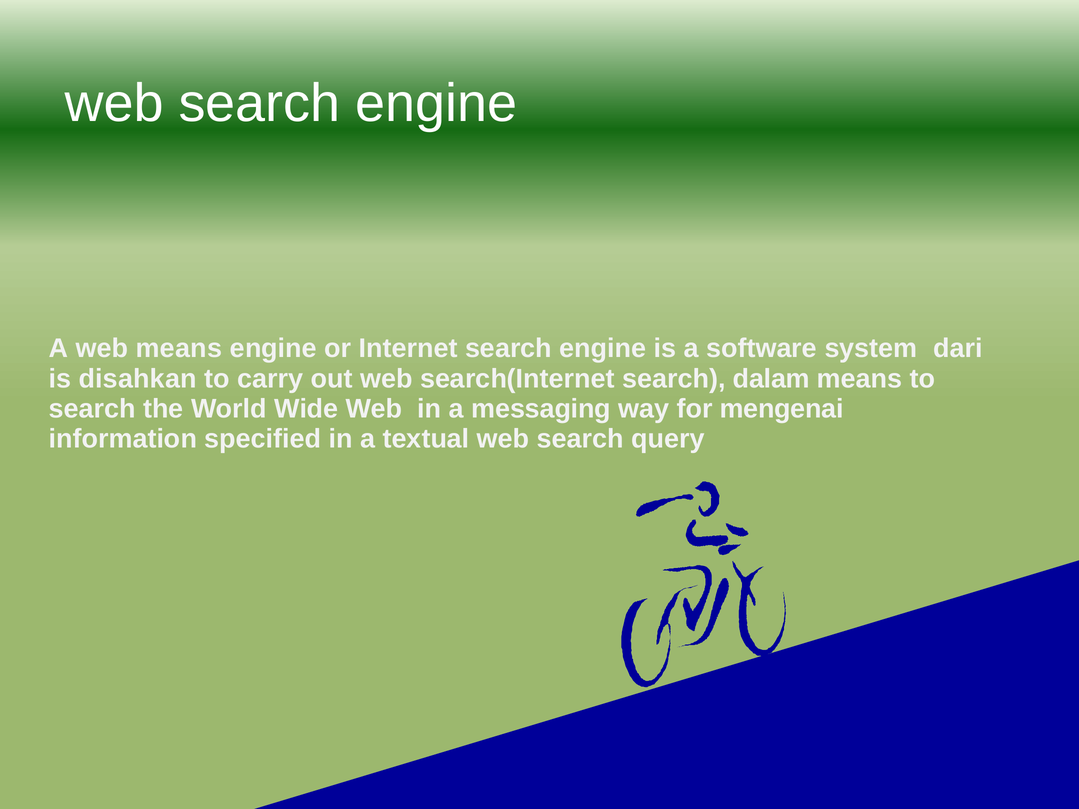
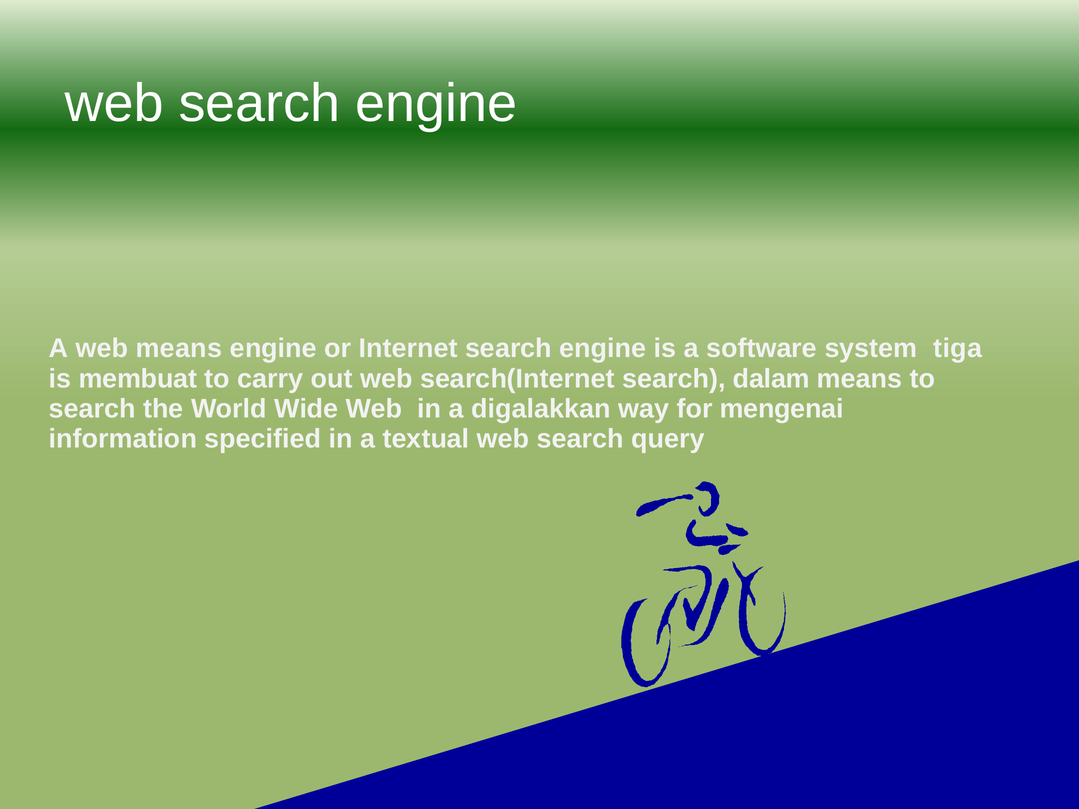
dari: dari -> tiga (958, 349)
disahkan: disahkan -> membuat (138, 379)
messaging: messaging -> digalakkan (541, 409)
